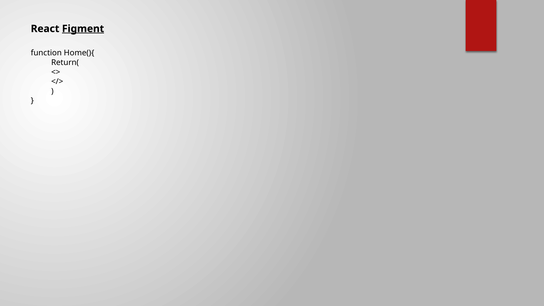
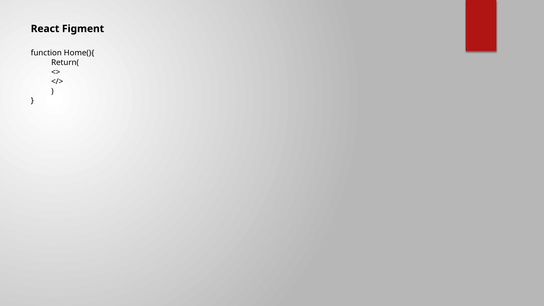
Figment underline: present -> none (83, 29)
